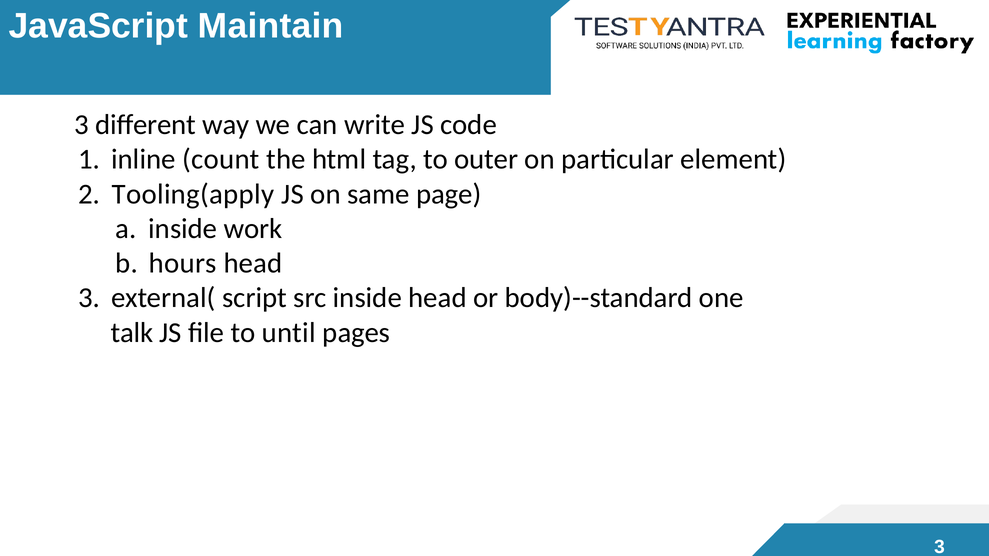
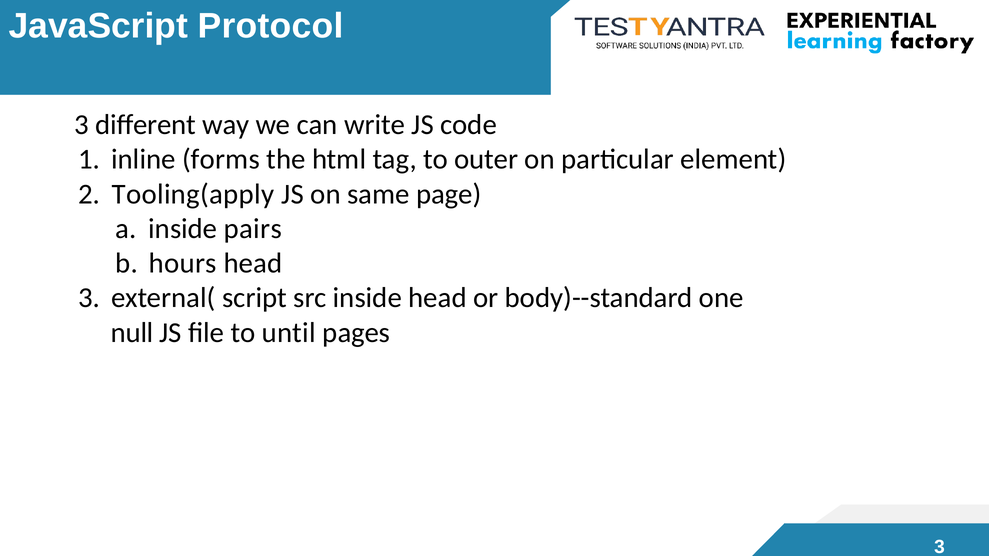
Maintain: Maintain -> Protocol (271, 26)
count: count -> forms (221, 160)
work: work -> pairs (253, 229)
talk: talk -> null (132, 333)
